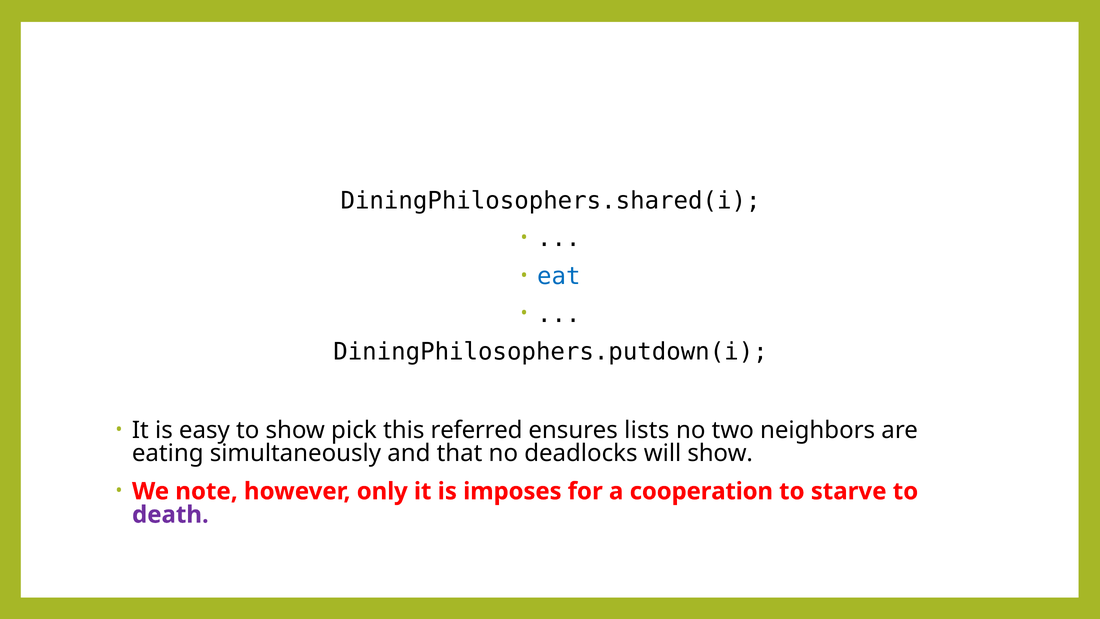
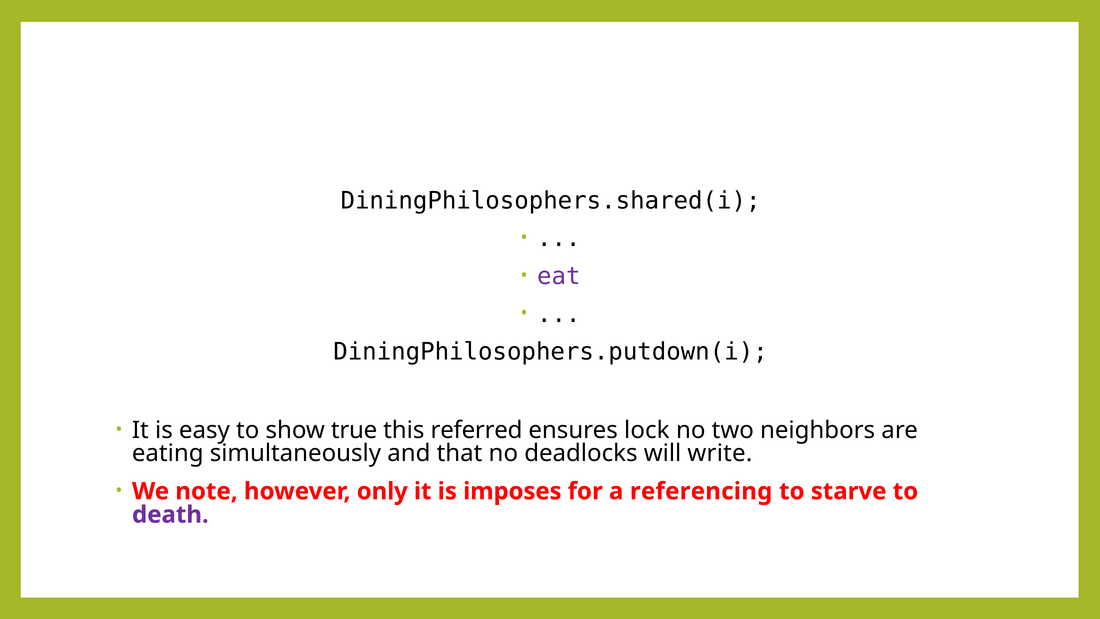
eat colour: blue -> purple (559, 276)
pick: pick -> true (354, 430)
lists: lists -> lock (647, 430)
will show: show -> write (720, 453)
cooperation: cooperation -> referencing (701, 491)
